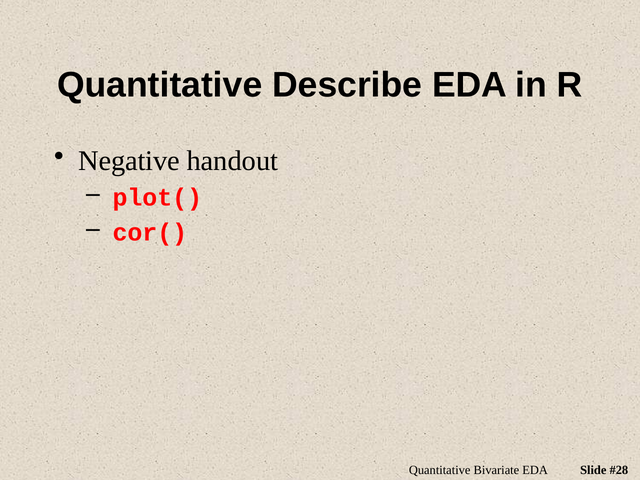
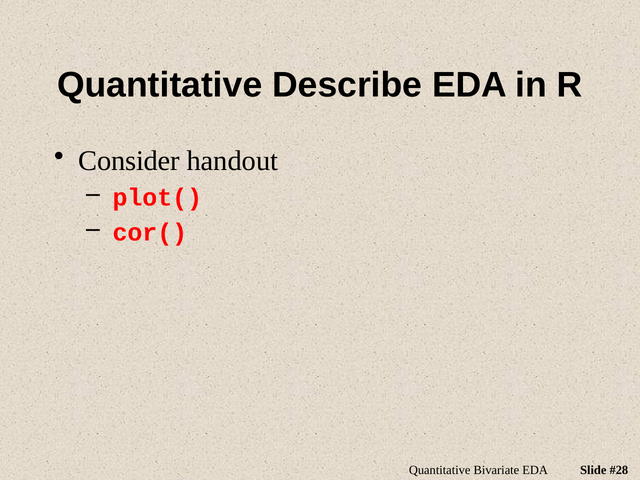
Negative: Negative -> Consider (129, 161)
